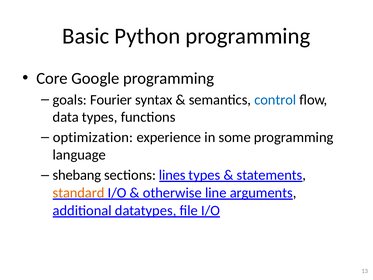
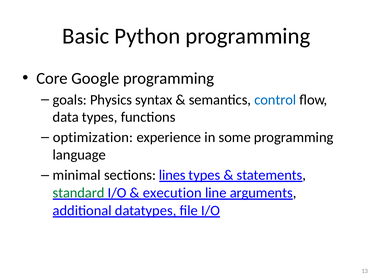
Fourier: Fourier -> Physics (111, 100)
shebang: shebang -> minimal (77, 175)
standard colour: orange -> green (79, 193)
otherwise: otherwise -> execution (172, 193)
